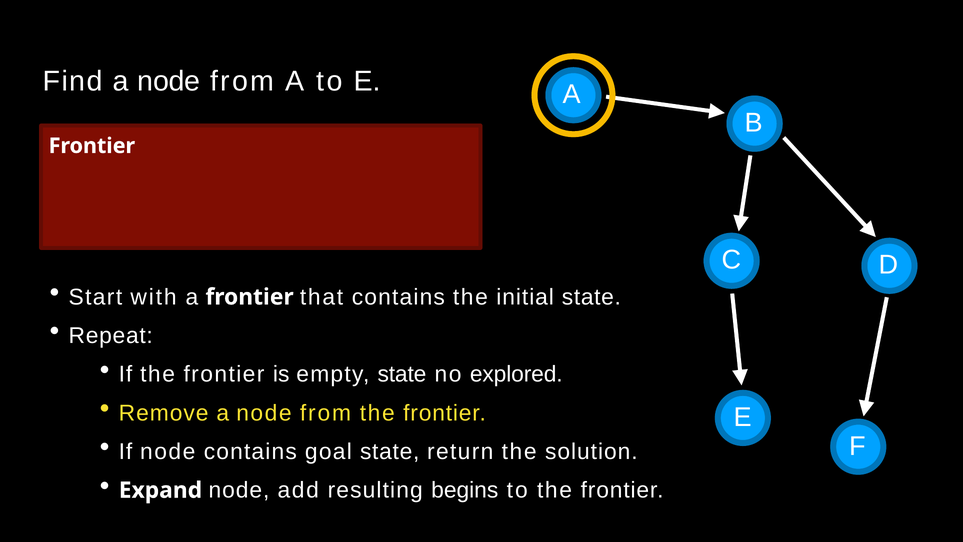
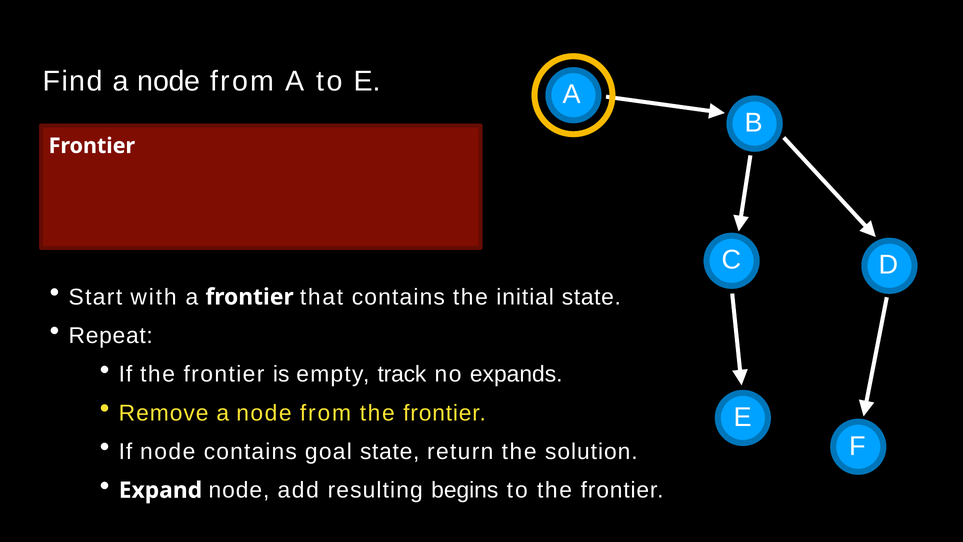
empty state: state -> track (402, 374)
explored: explored -> expands (516, 374)
